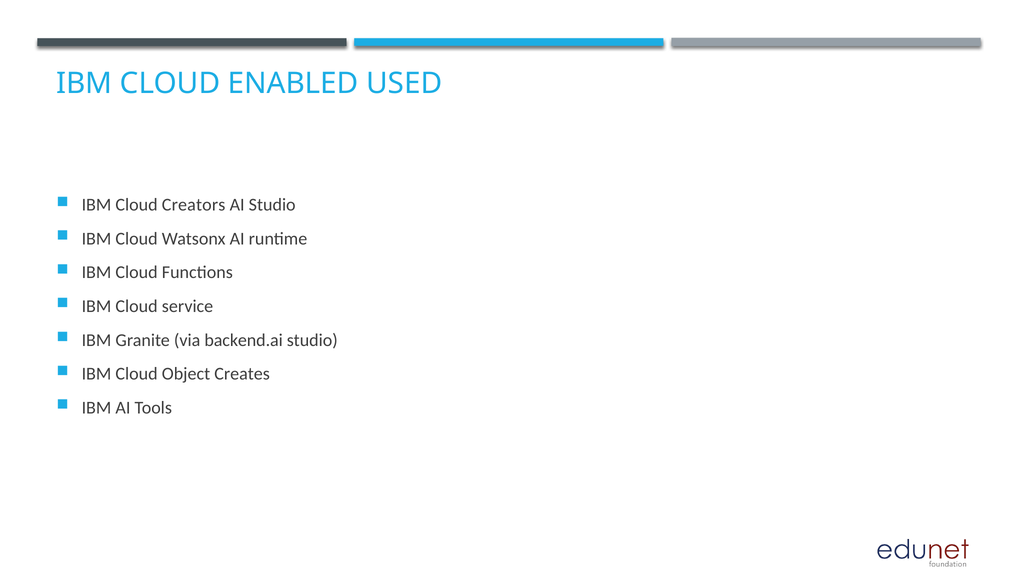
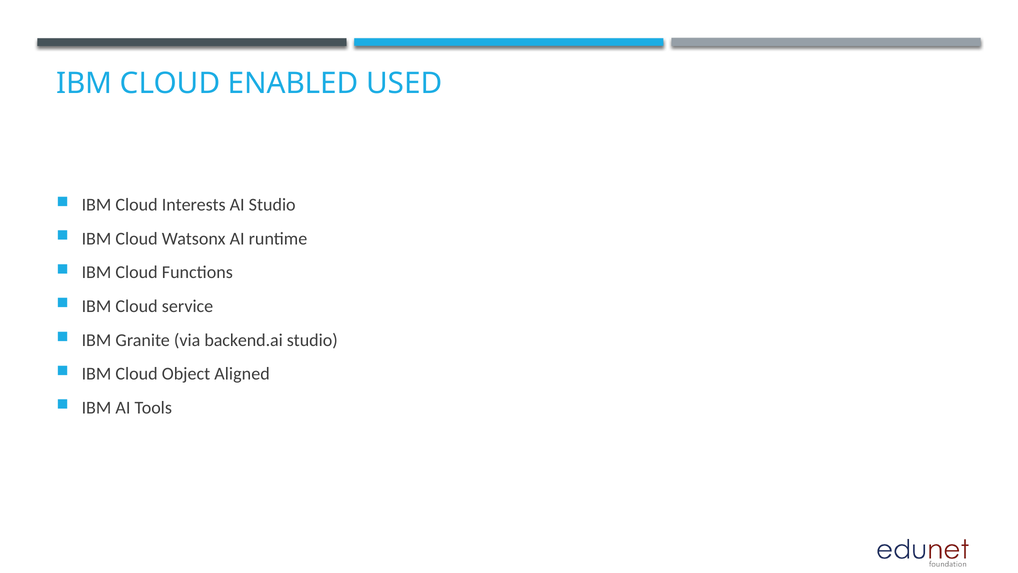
Creators: Creators -> Interests (194, 205)
Creates: Creates -> Aligned (242, 374)
